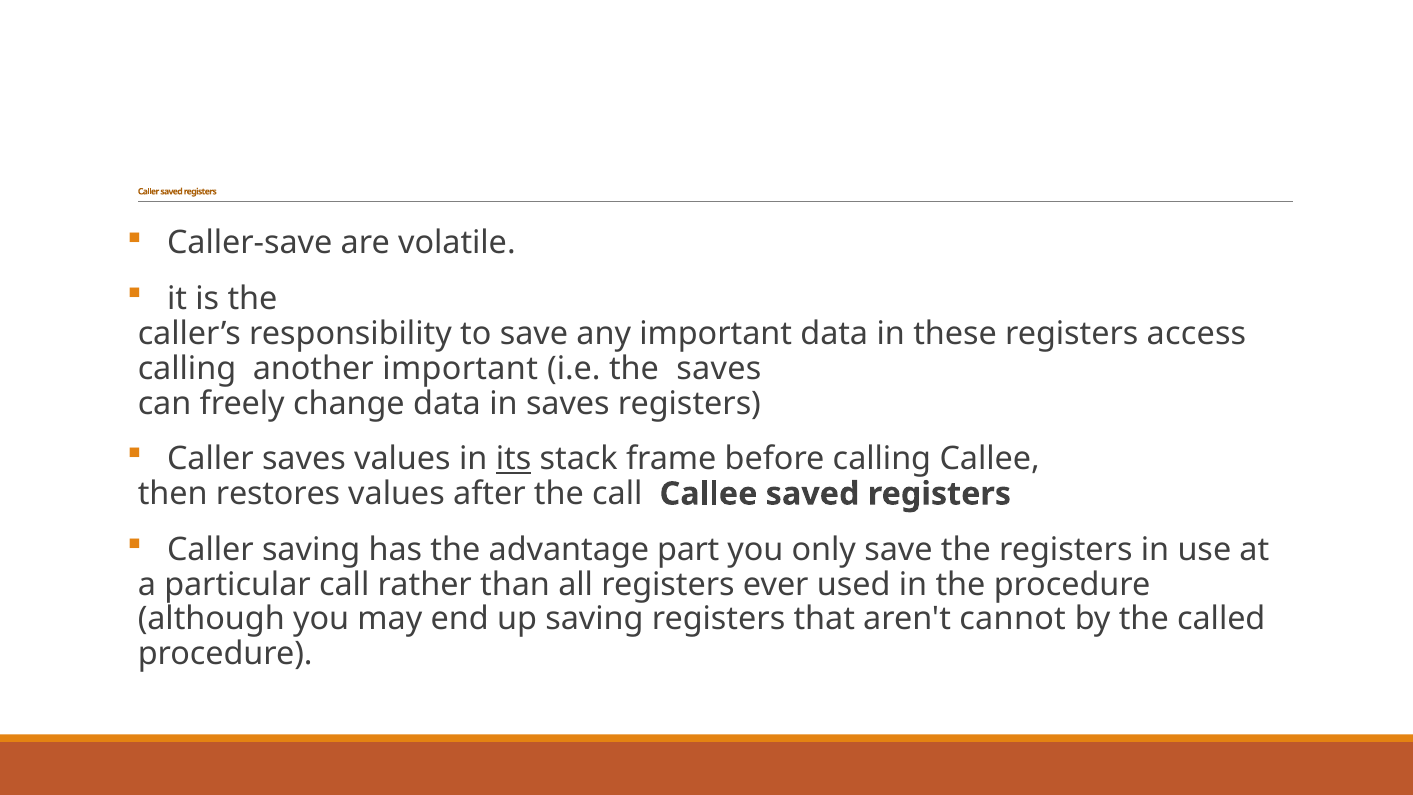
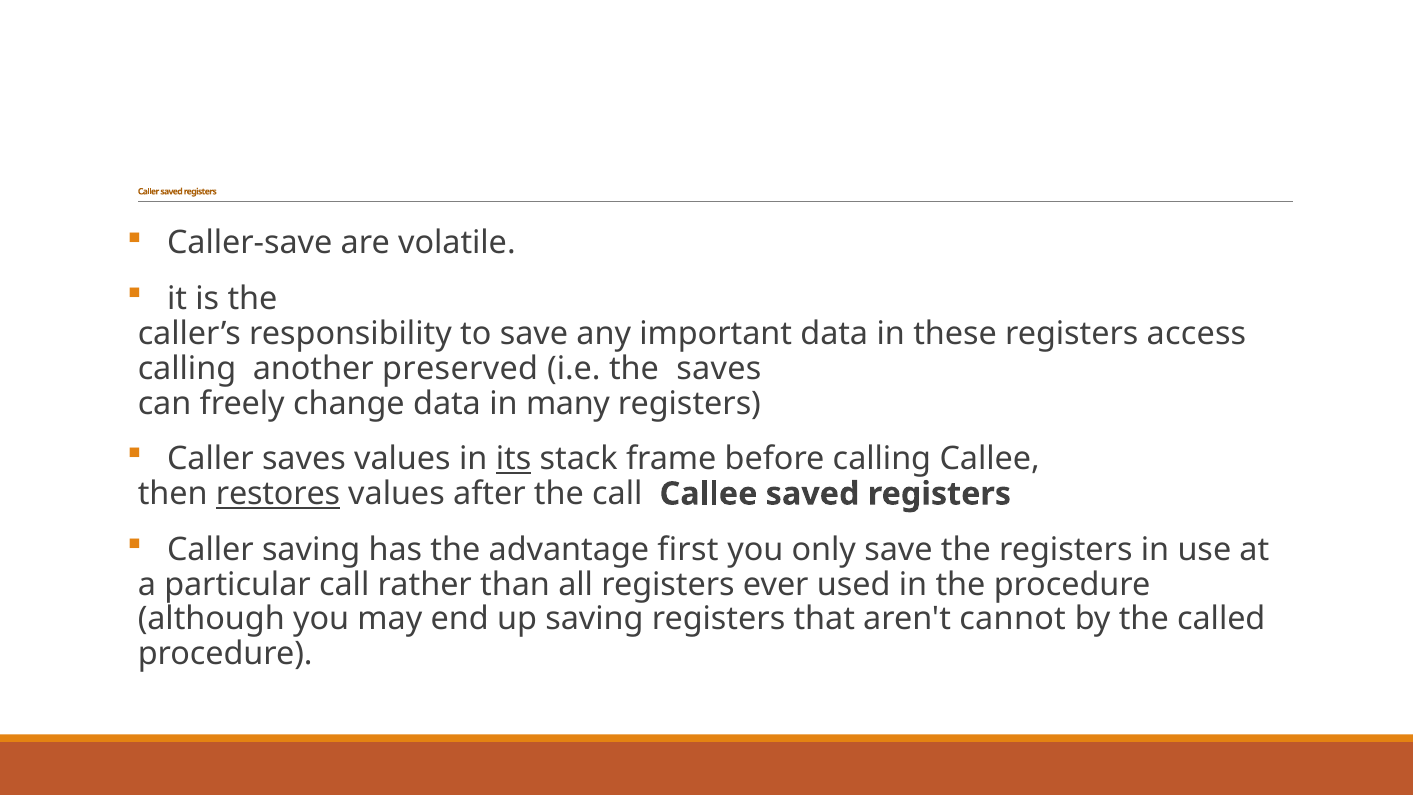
another important: important -> preserved (460, 368)
in saves: saves -> many (568, 403)
restores underline: none -> present (278, 494)
part: part -> first (688, 549)
